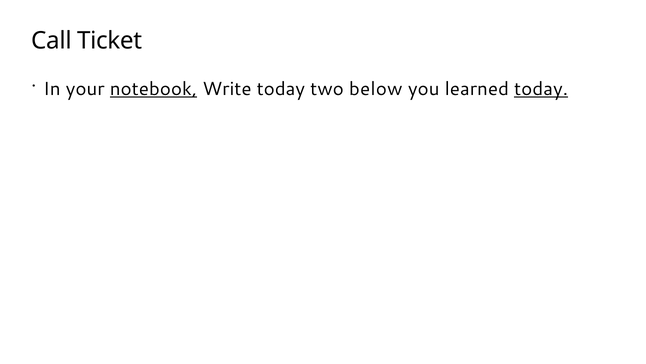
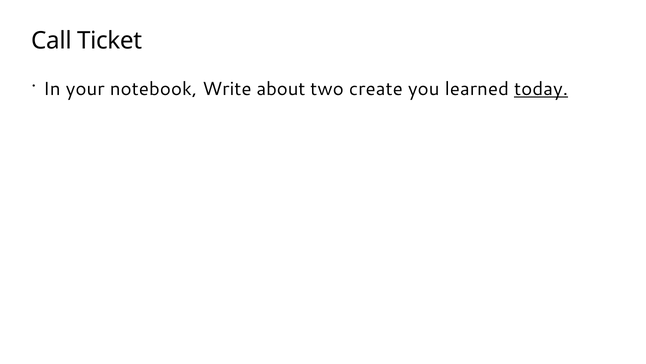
notebook underline: present -> none (153, 89)
Write today: today -> about (281, 89)
below: below -> create (376, 89)
